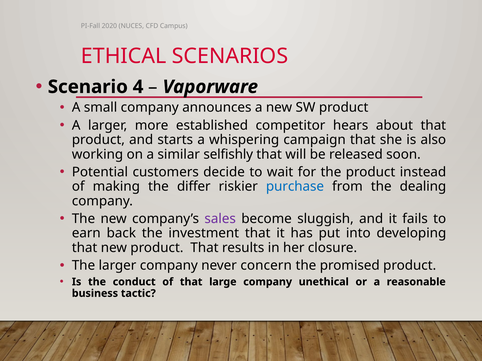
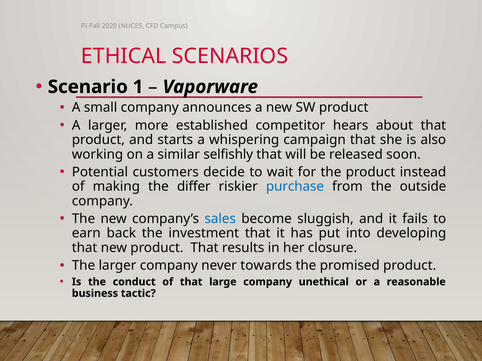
4: 4 -> 1 (138, 87)
dealing: dealing -> outside (423, 187)
sales colour: purple -> blue (220, 219)
concern: concern -> towards (266, 266)
